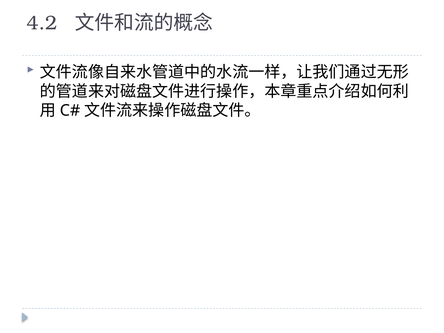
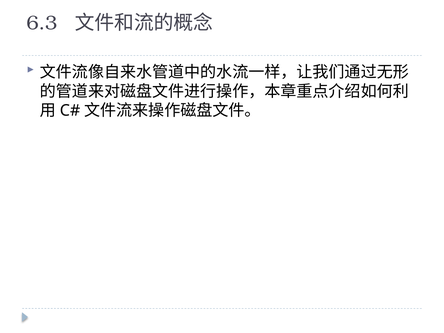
4.2: 4.2 -> 6.3 (42, 23)
